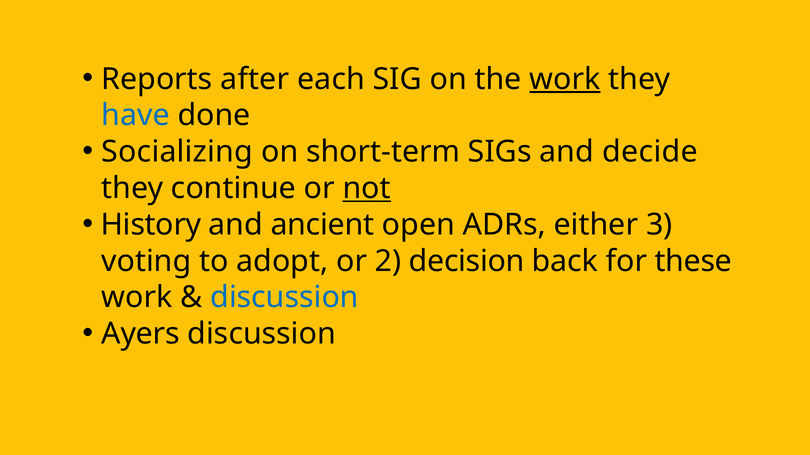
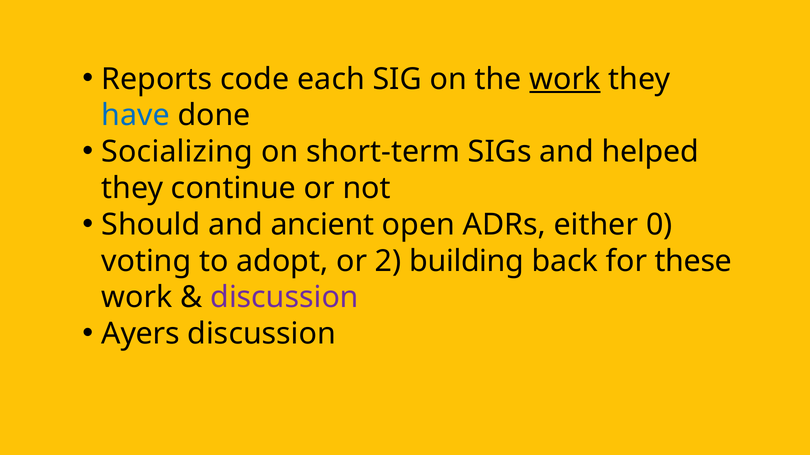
after: after -> code (255, 79)
decide: decide -> helped (650, 152)
not underline: present -> none (367, 189)
History: History -> Should (151, 225)
3: 3 -> 0 (659, 225)
decision: decision -> building (467, 261)
discussion colour: blue -> purple (285, 298)
